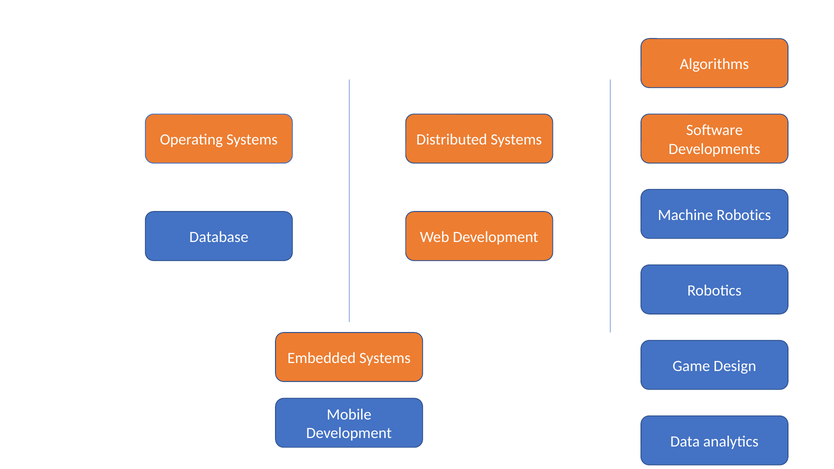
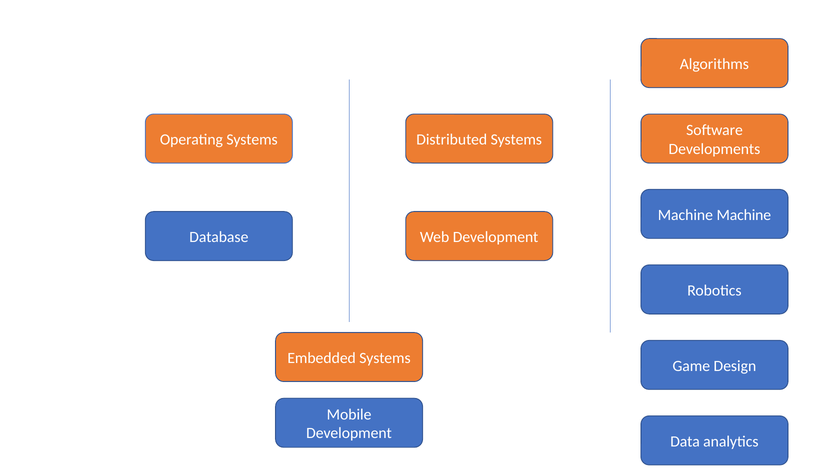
Machine Robotics: Robotics -> Machine (744, 215)
